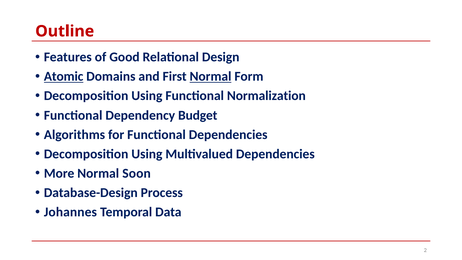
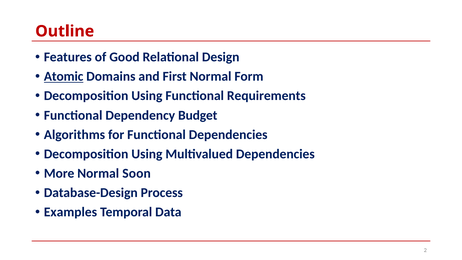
Normal underline: present -> none (211, 76)
Normalization: Normalization -> Requirements (266, 96)
Johannes: Johannes -> Examples (70, 212)
